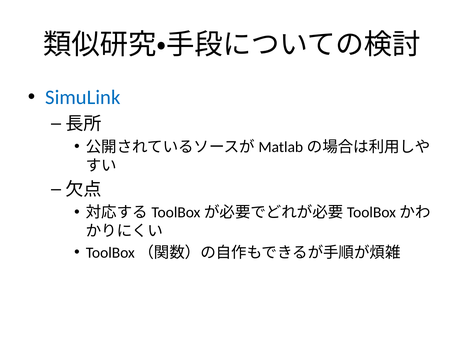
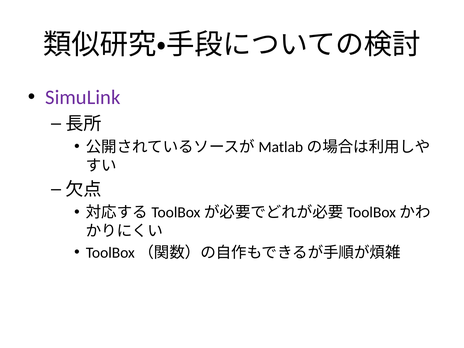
SimuLink colour: blue -> purple (83, 97)
